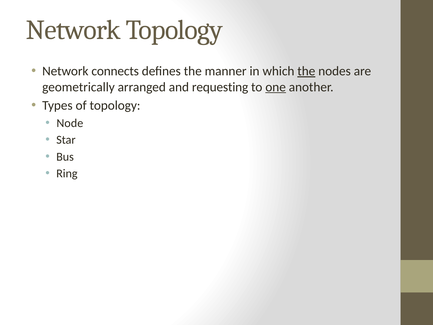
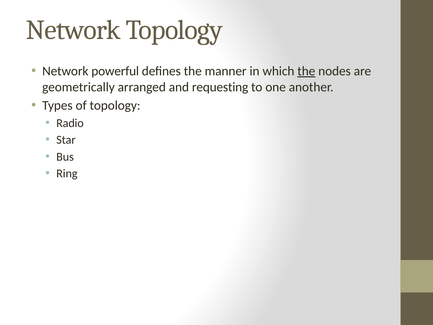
connects: connects -> powerful (115, 71)
one underline: present -> none (276, 87)
Node: Node -> Radio (70, 123)
